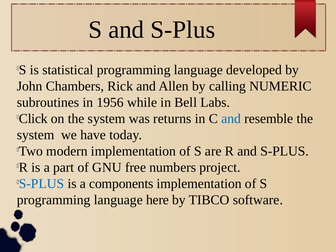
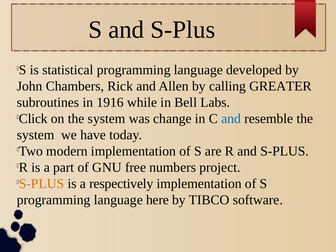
NUMERIC: NUMERIC -> GREATER (280, 86)
1956: 1956 -> 1916 (110, 102)
returns: returns -> change (172, 119)
S-PLUS colour: blue -> orange (42, 184)
components: components -> respectively (121, 184)
